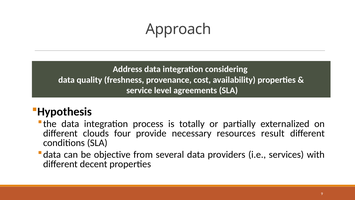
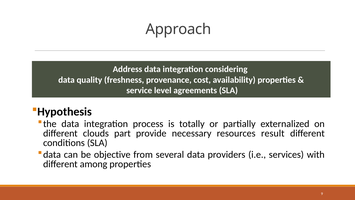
four: four -> part (122, 133)
decent: decent -> among (94, 164)
